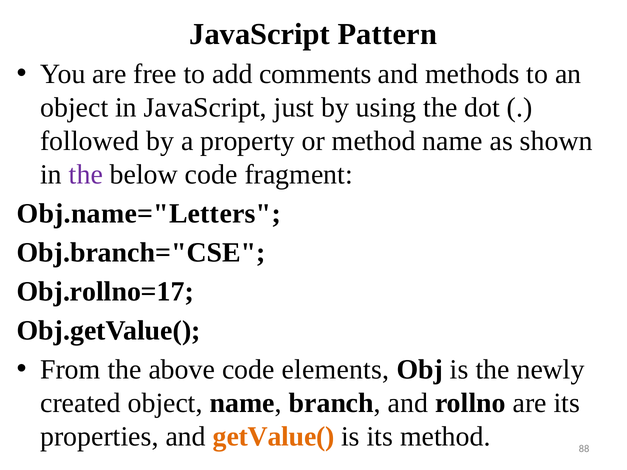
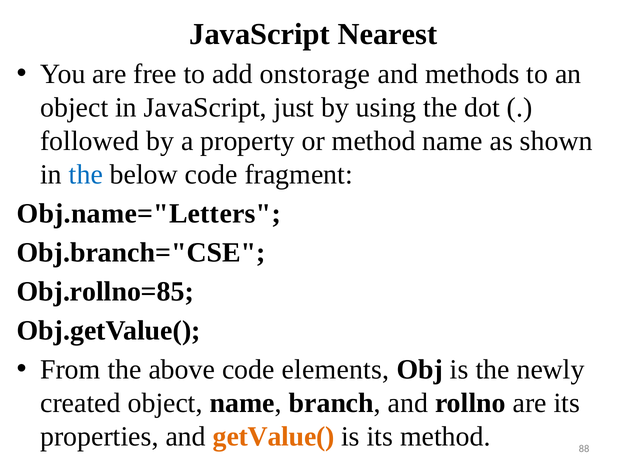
Pattern: Pattern -> Nearest (387, 34)
comments: comments -> onstorage (315, 74)
the colour: purple -> blue (86, 175)
Obj.rollno=17: Obj.rollno=17 -> Obj.rollno=85 (105, 292)
